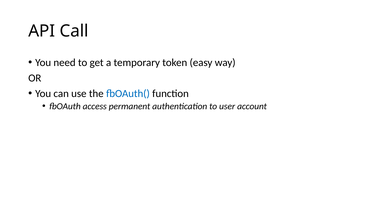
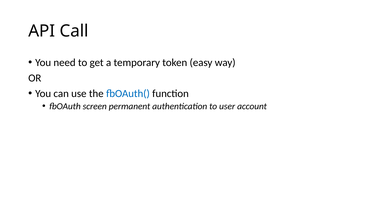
access: access -> screen (95, 107)
